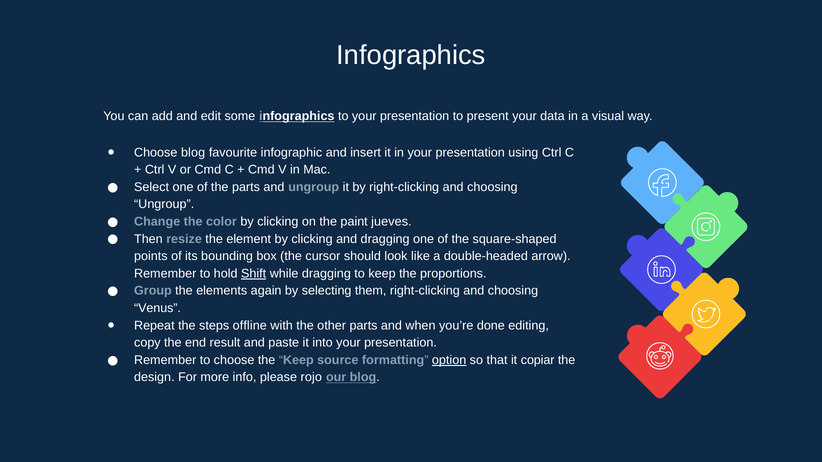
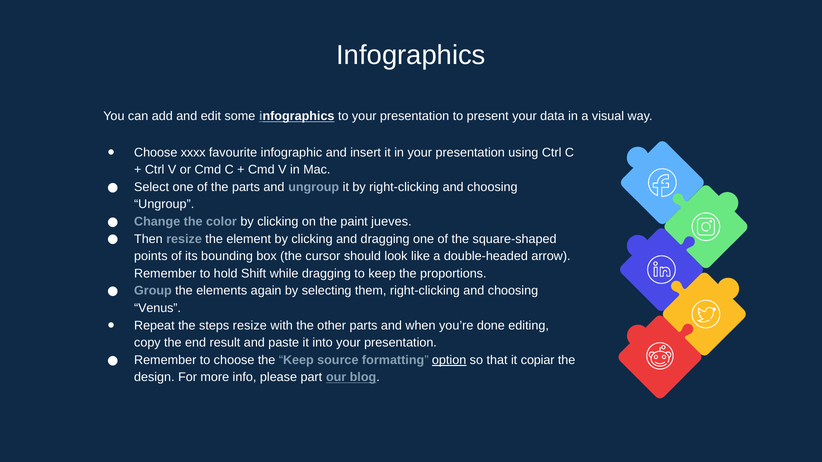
Choose blog: blog -> xxxx (193, 153)
Shift underline: present -> none (254, 274)
steps offline: offline -> resize (250, 326)
rojo: rojo -> part (311, 378)
